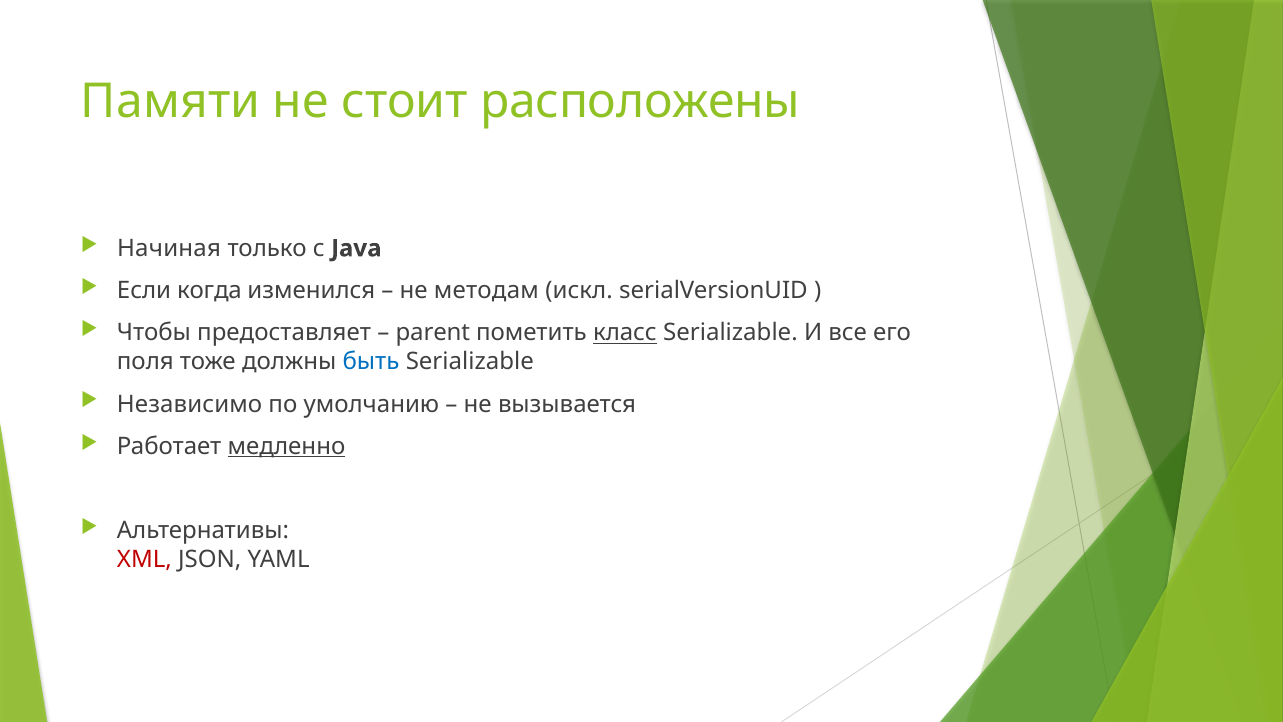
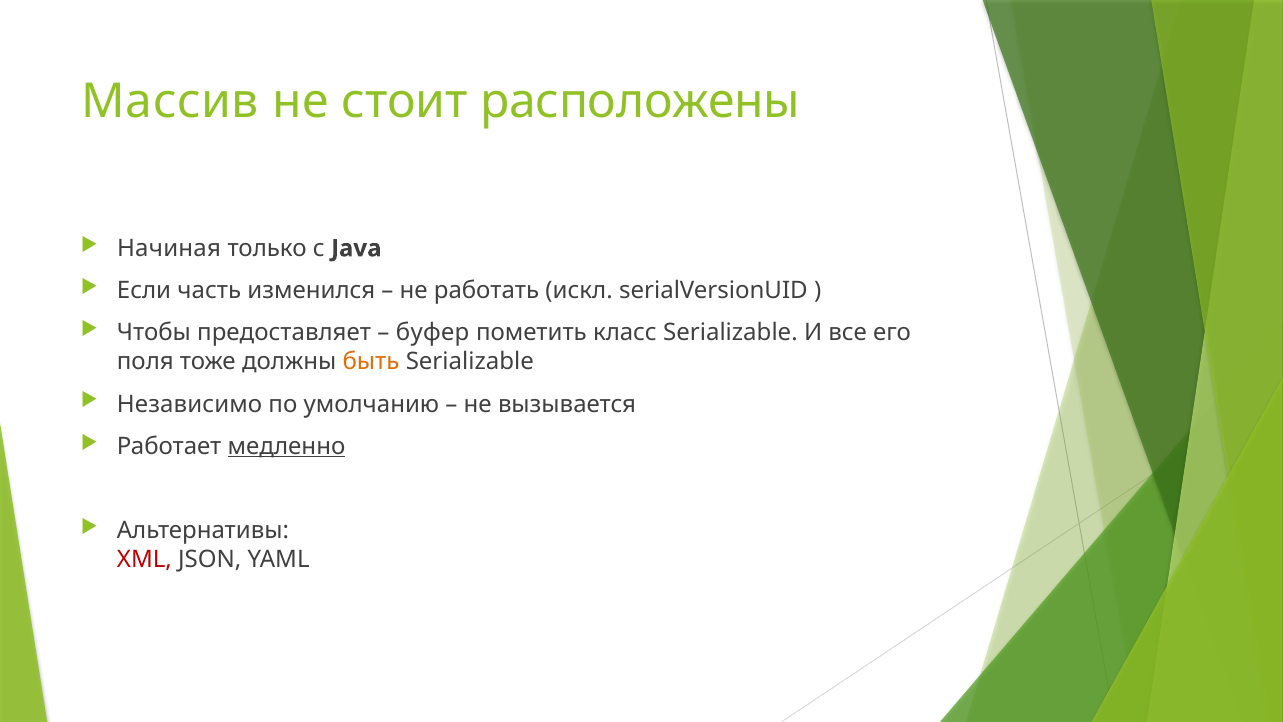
Памяти: Памяти -> Массив (170, 101)
когда: когда -> часть (209, 291)
методам: методам -> работать (487, 291)
parent: parent -> буфер (433, 333)
класс underline: present -> none (625, 333)
быть colour: blue -> orange (371, 362)
